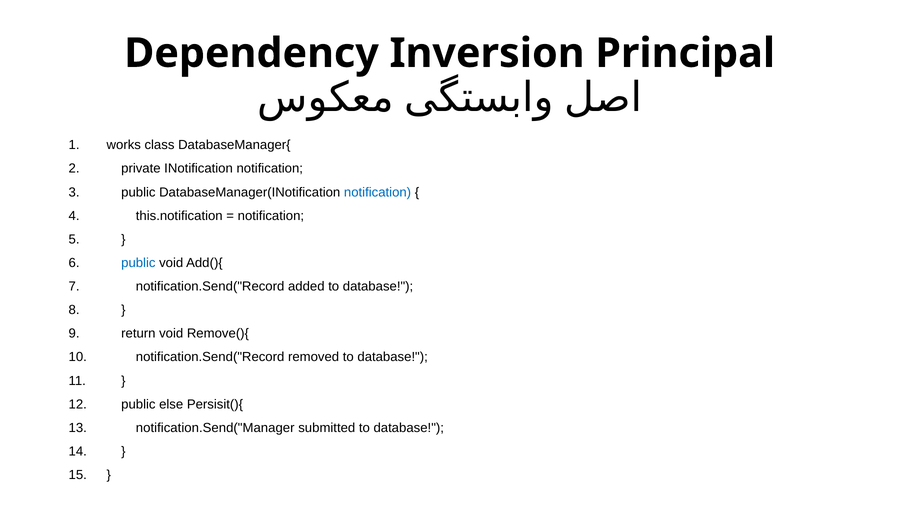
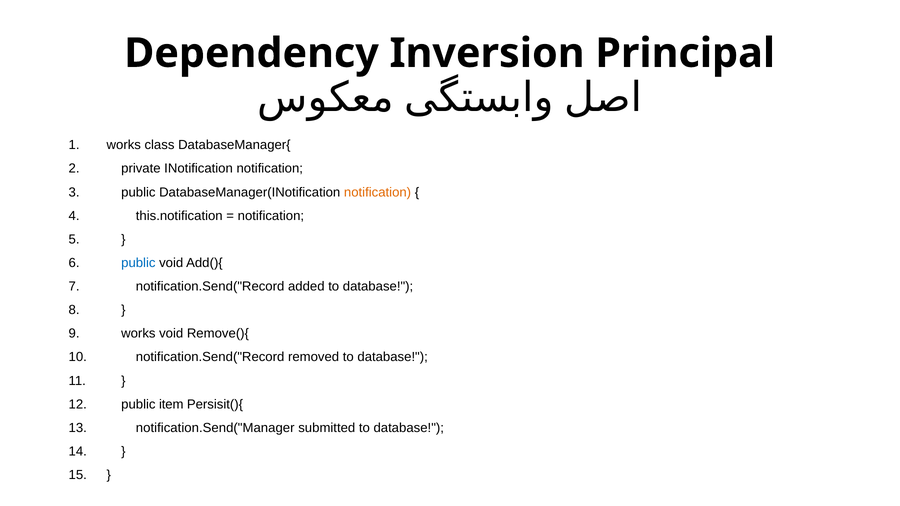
notification colour: blue -> orange (378, 192)
return: return -> works (138, 334)
else: else -> item (171, 404)
